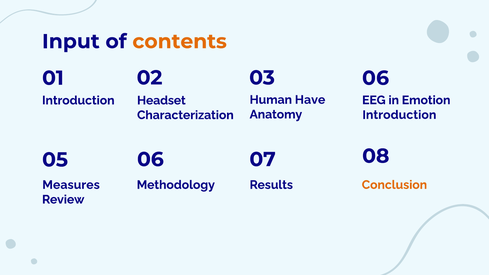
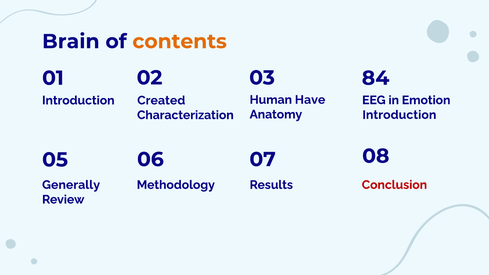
Input: Input -> Brain (71, 41)
01 06: 06 -> 84 (376, 78)
Headset: Headset -> Created (161, 100)
Measures: Measures -> Generally (71, 185)
Conclusion colour: orange -> red (394, 185)
